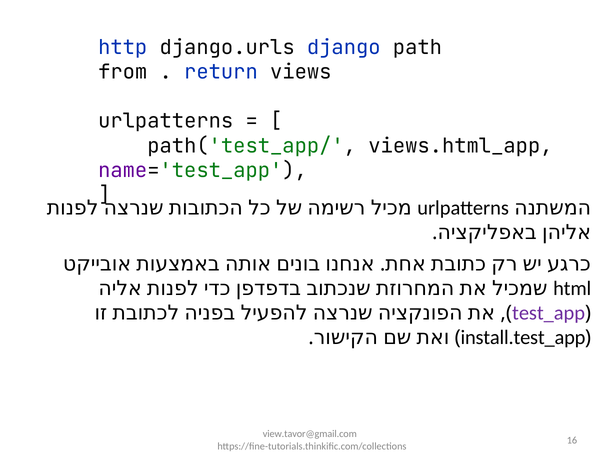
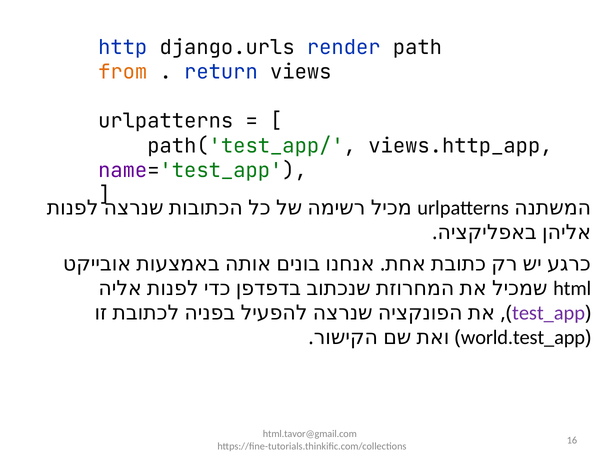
django: django -> render (344, 47)
from colour: black -> orange (123, 72)
views.html_app: views.html_app -> views.http_app (460, 146)
install.test_app: install.test_app -> world.test_app (523, 337)
view.tavor@gmail.com: view.tavor@gmail.com -> html.tavor@gmail.com (310, 434)
